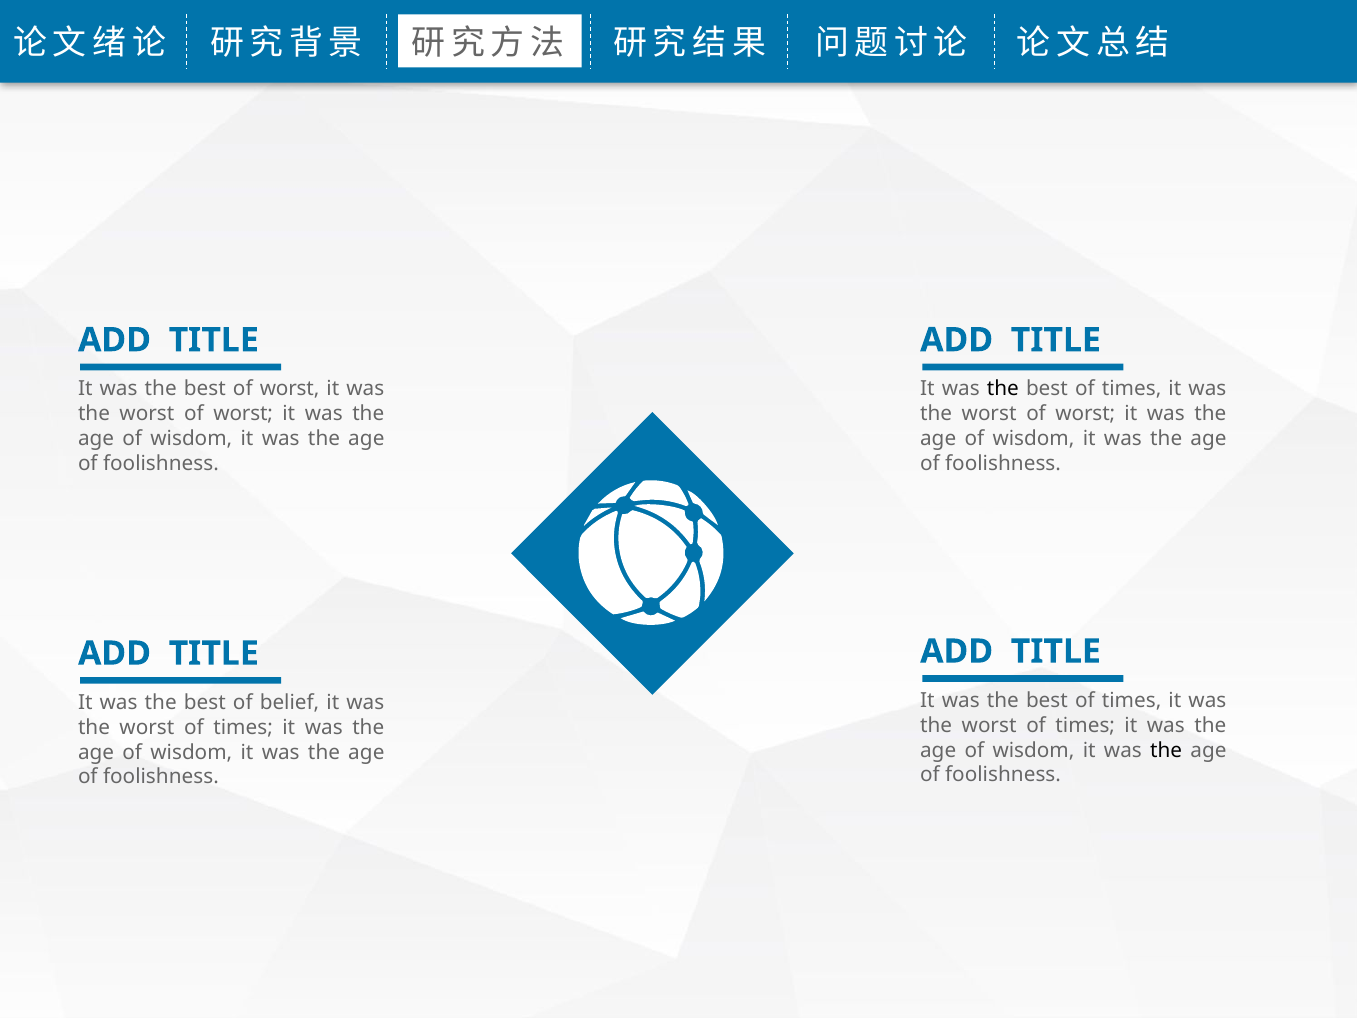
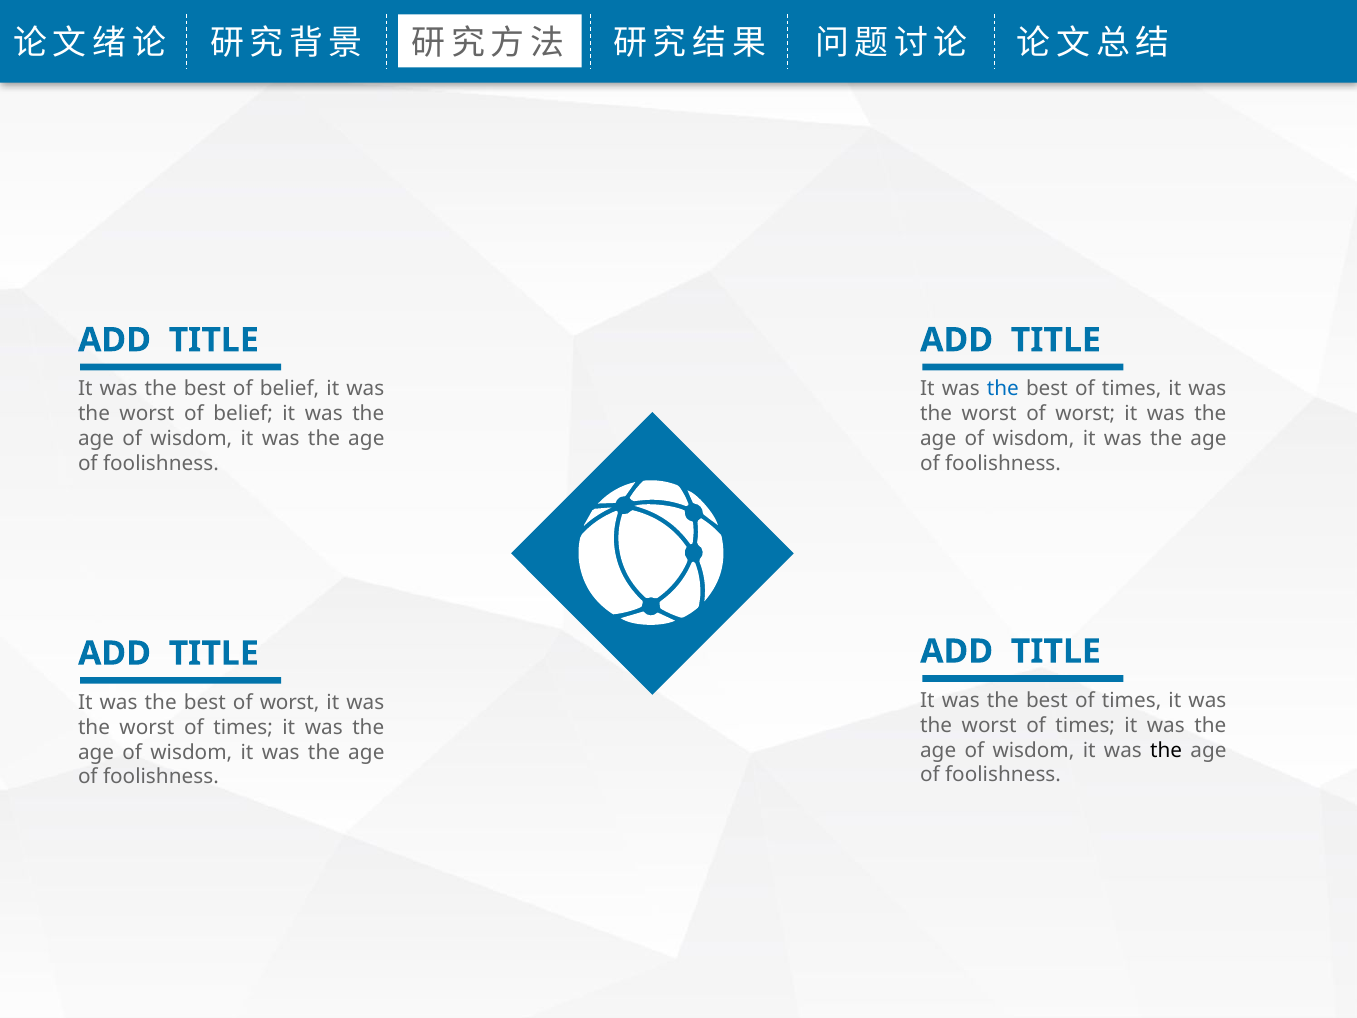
best of worst: worst -> belief (290, 389)
the colour: black -> blue (1003, 389)
worst: worst -> belief (243, 414)
best of belief: belief -> worst (290, 702)
